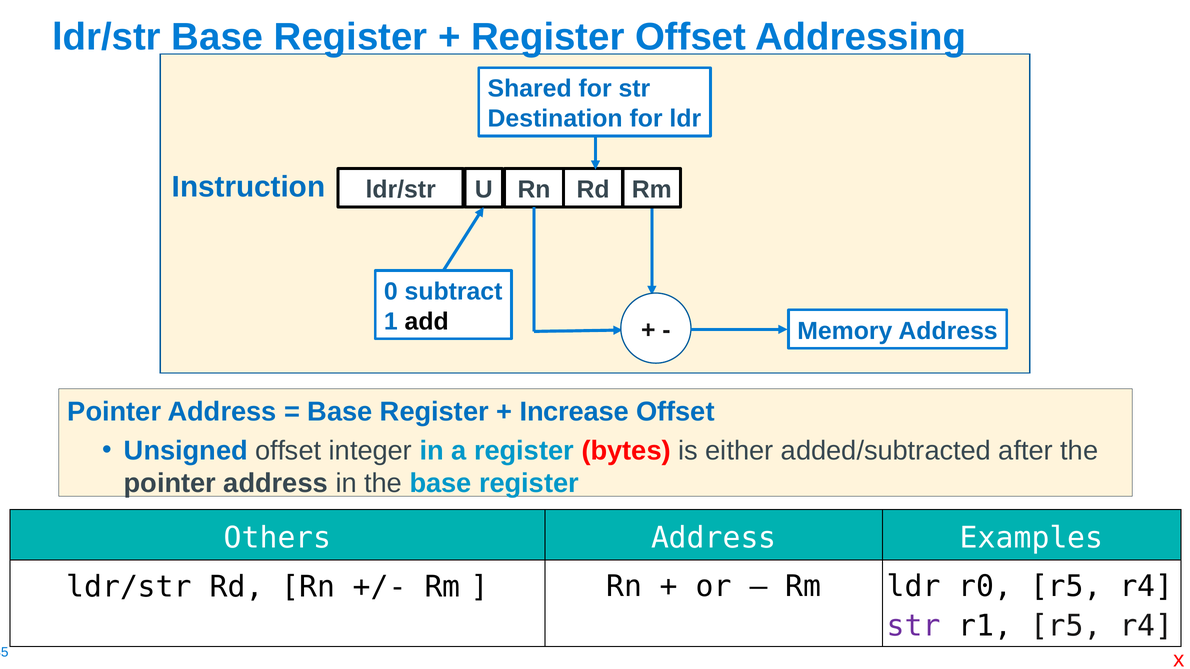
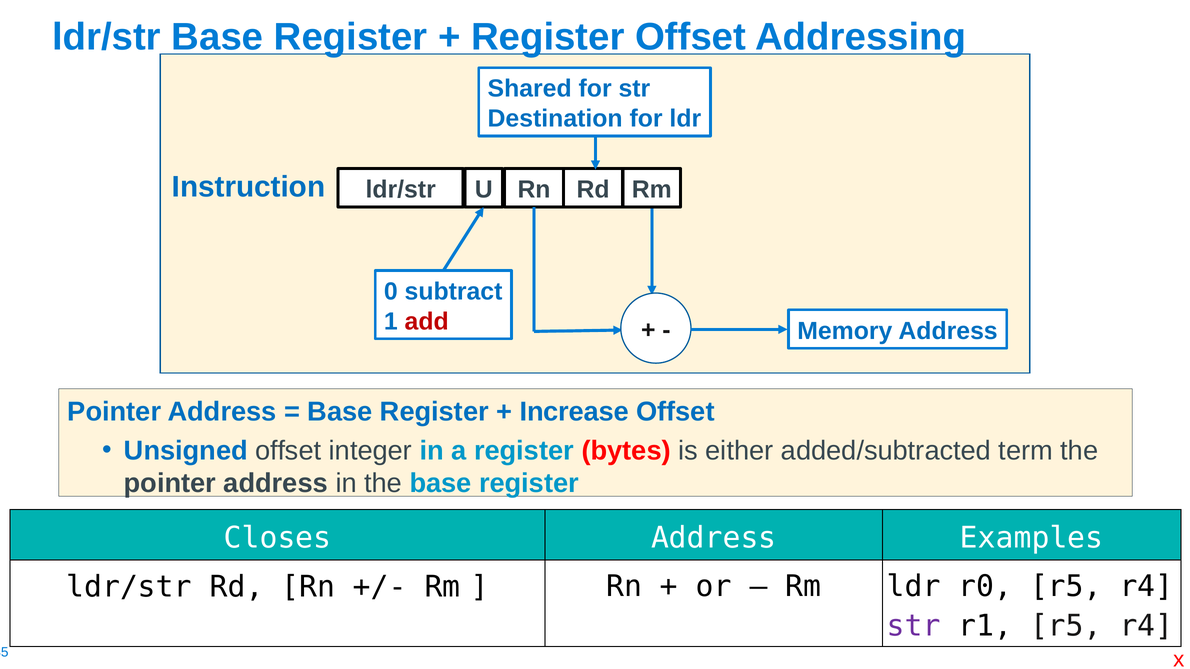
add colour: black -> red (427, 322)
after: after -> term (1026, 451)
Others: Others -> Closes (278, 538)
